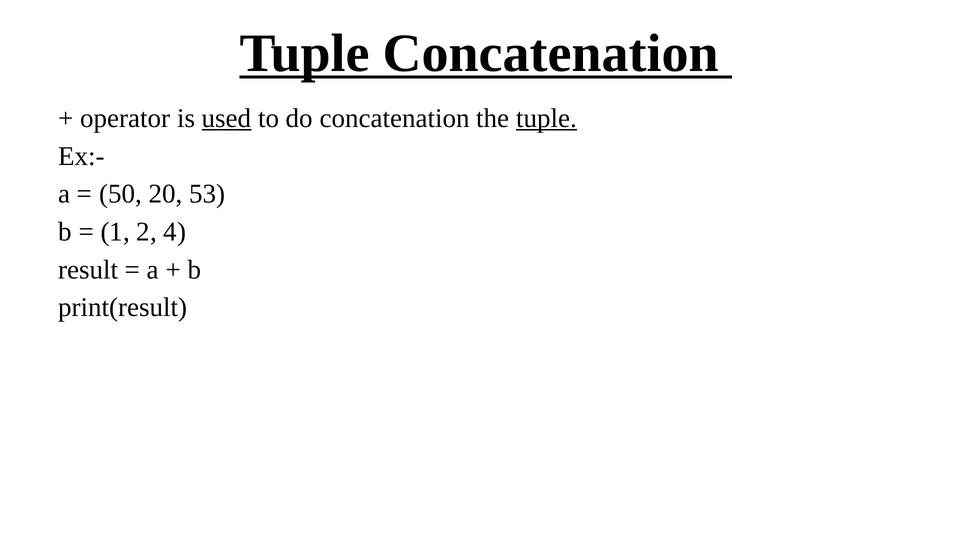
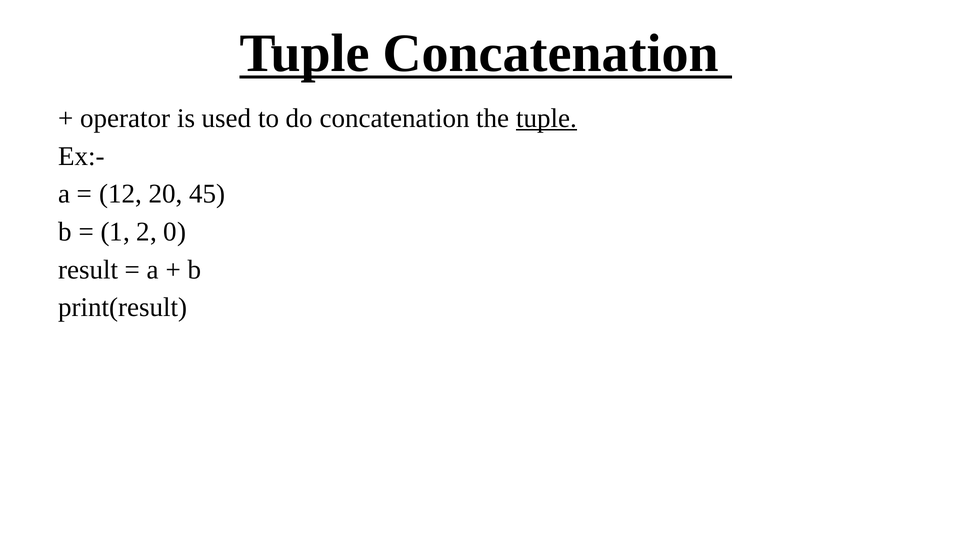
used underline: present -> none (227, 118)
50: 50 -> 12 (120, 194)
53: 53 -> 45 (207, 194)
4: 4 -> 0 (175, 232)
